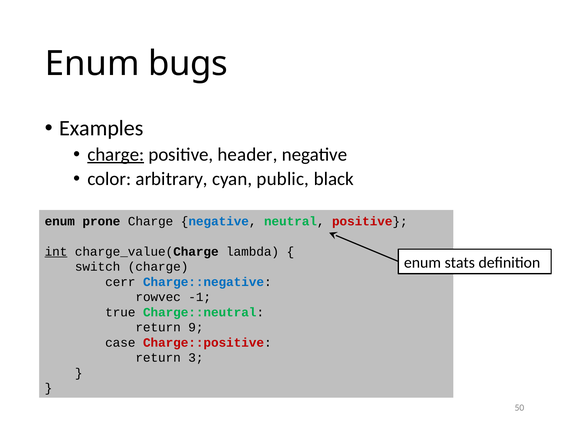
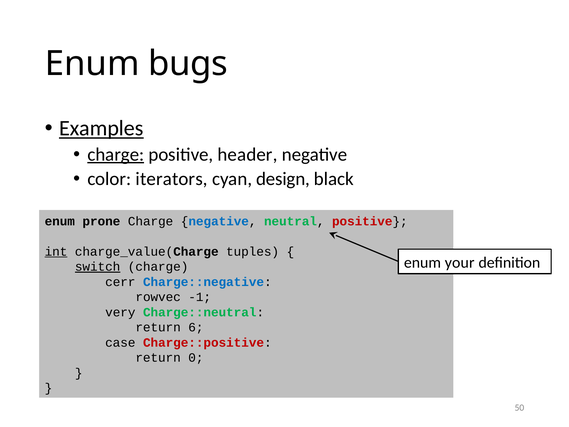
Examples underline: none -> present (101, 128)
arbitrary: arbitrary -> iterators (172, 179)
public: public -> design (283, 179)
lambda: lambda -> tuples (253, 251)
stats: stats -> your (460, 262)
switch underline: none -> present (98, 267)
true: true -> very (120, 312)
9: 9 -> 6 (196, 327)
3: 3 -> 0 (196, 358)
